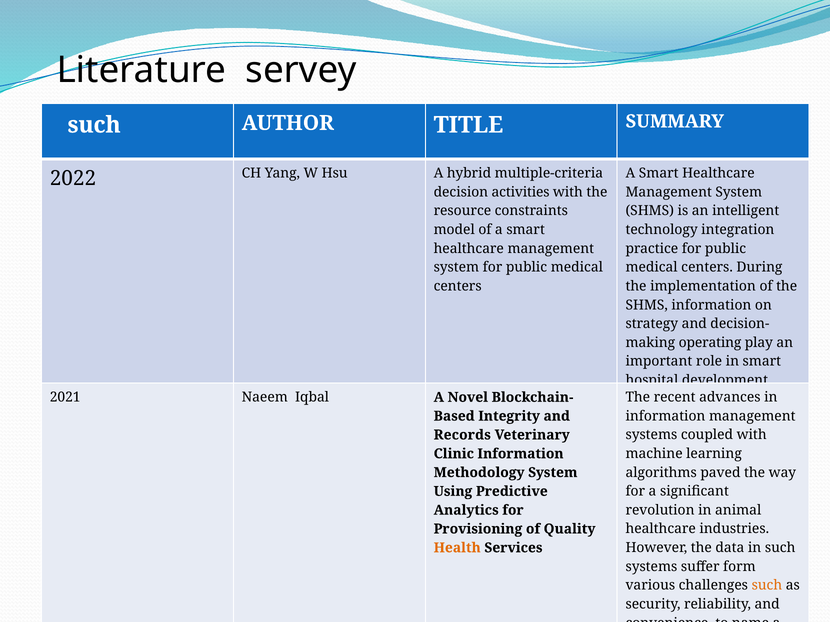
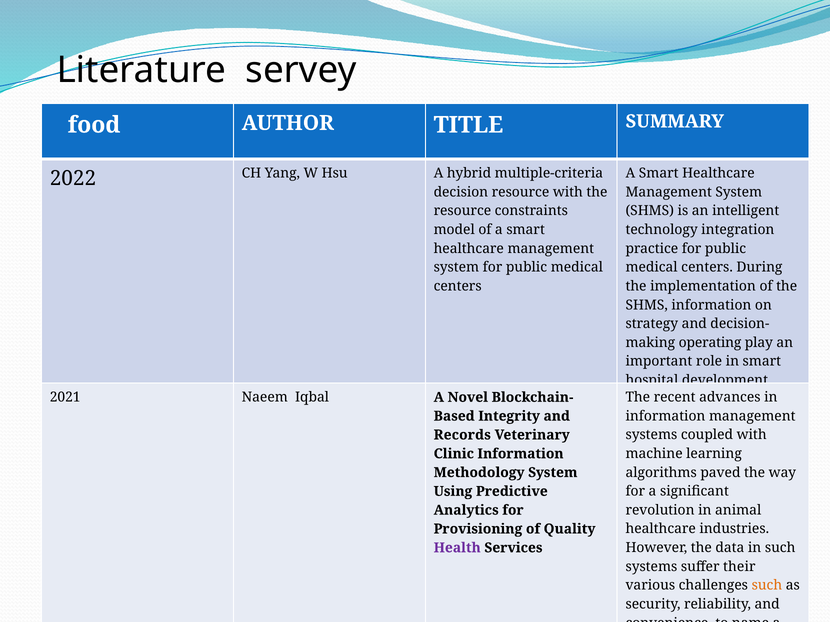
such: such -> food (94, 125)
decision activities: activities -> resource (521, 192)
Health colour: orange -> purple (457, 548)
form: form -> their (739, 567)
